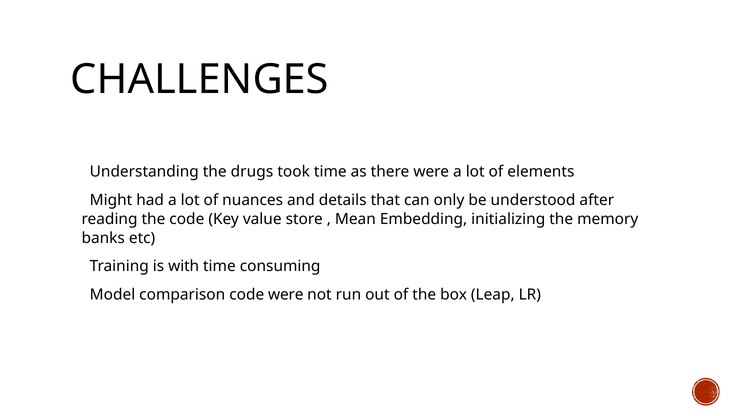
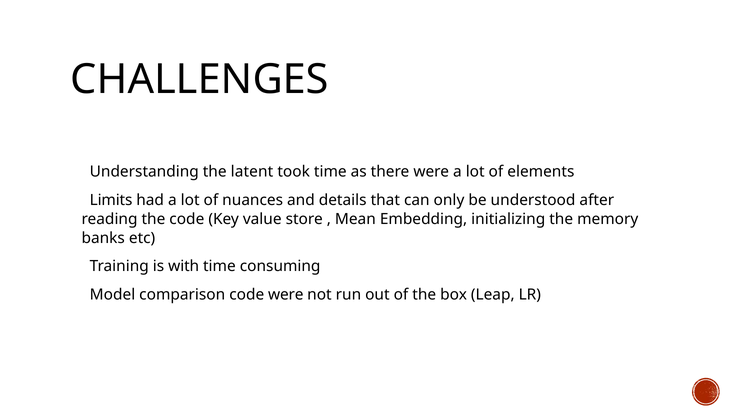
drugs: drugs -> latent (252, 172)
Might: Might -> Limits (111, 200)
